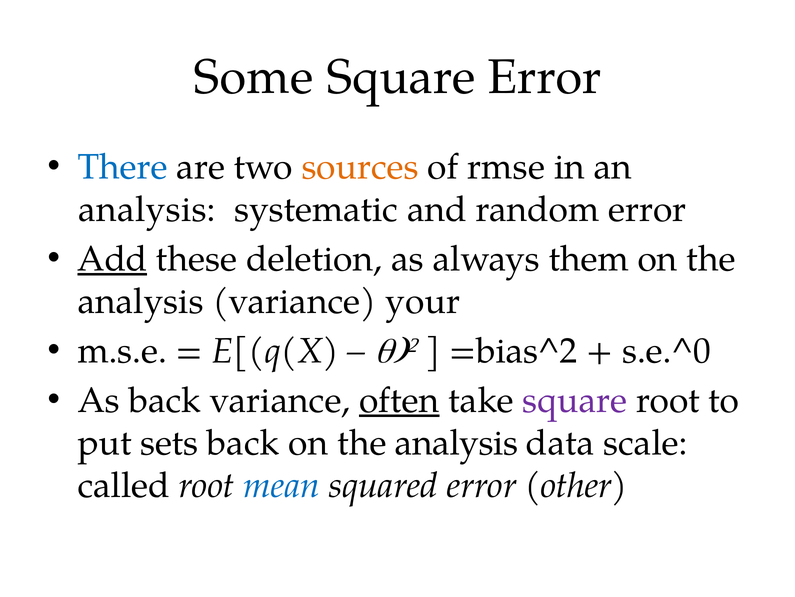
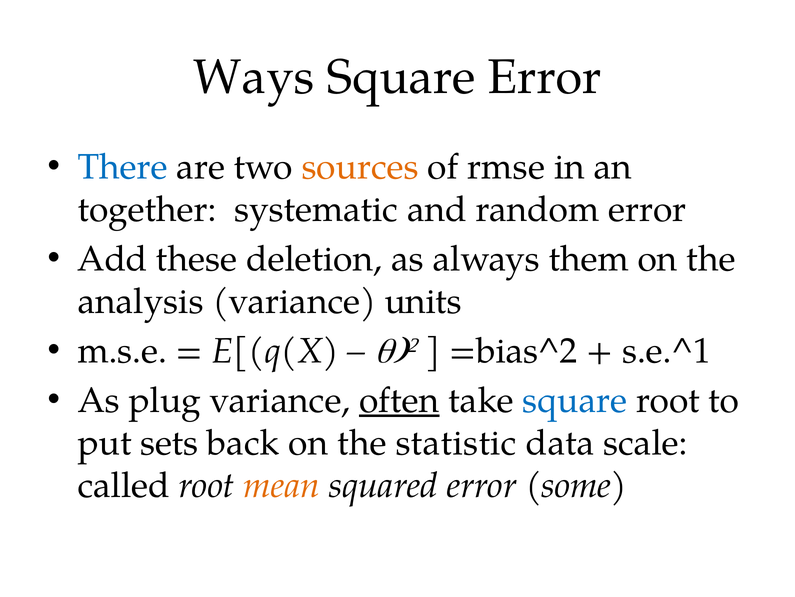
Some: Some -> Ways (254, 77)
analysis: analysis -> together (147, 209)
Add underline: present -> none (112, 259)
your: your -> units (423, 301)
s.e.^0: s.e.^0 -> s.e.^1 (666, 351)
As back: back -> plug (165, 400)
square colour: purple -> blue (575, 400)
back on the analysis: analysis -> statistic (456, 442)
mean colour: blue -> orange (282, 485)
other: other -> some (576, 485)
